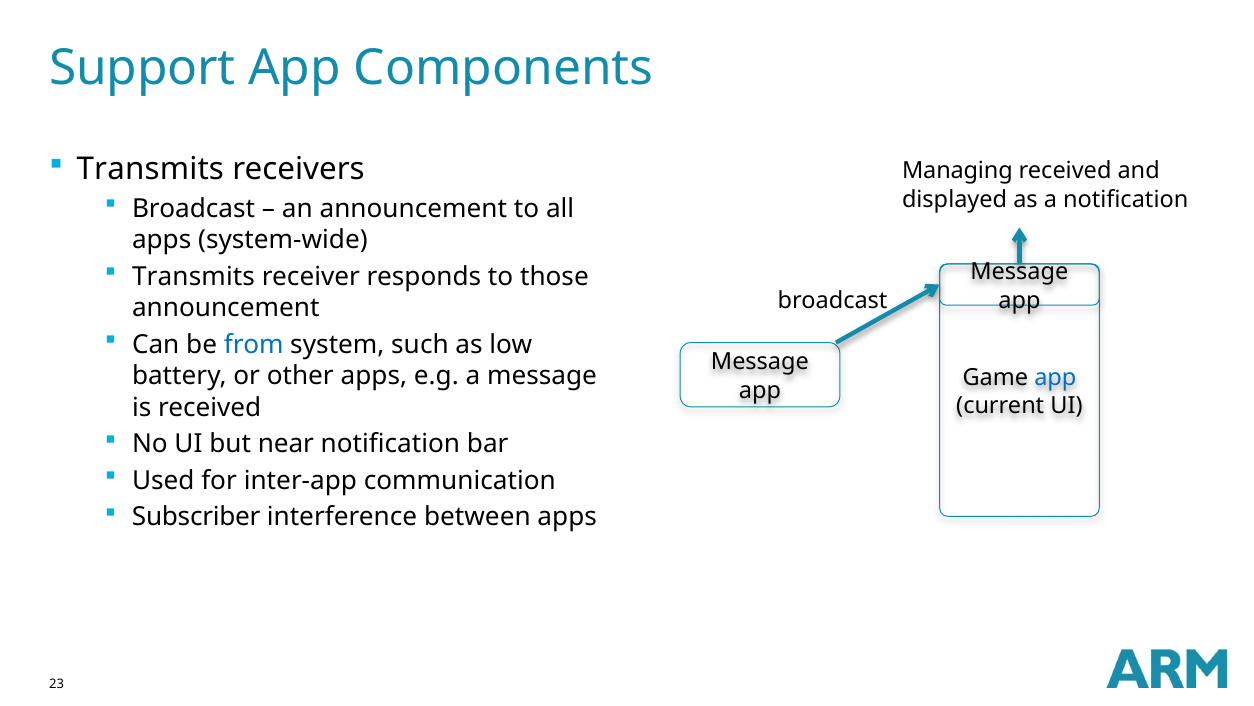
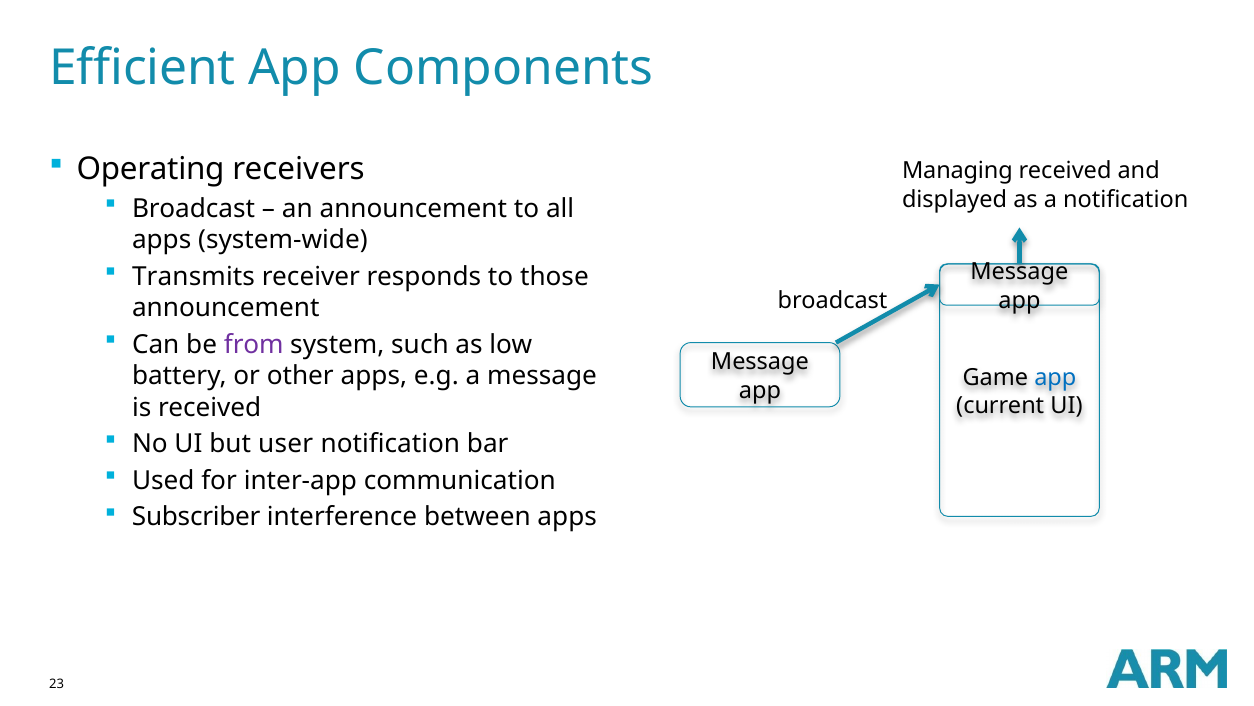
Support: Support -> Efficient (142, 68)
Transmits: Transmits -> Operating (151, 169)
from colour: blue -> purple (254, 344)
near: near -> user (286, 444)
